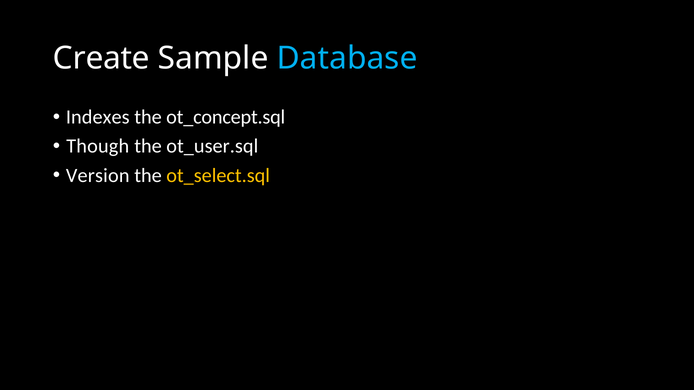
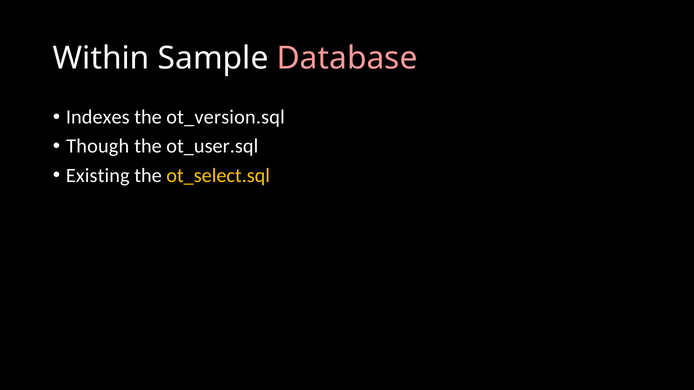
Create: Create -> Within (101, 58)
Database colour: light blue -> pink (347, 58)
ot_concept.sql: ot_concept.sql -> ot_version.sql (226, 117)
Version: Version -> Existing (98, 176)
